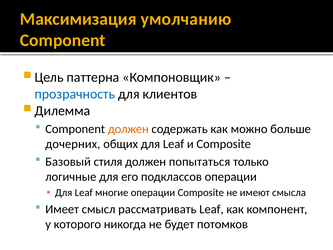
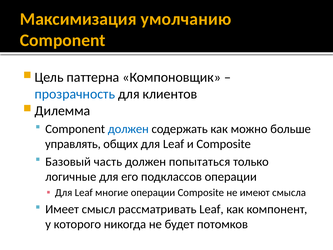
должен colour: orange -> blue (128, 129)
дочерних: дочерних -> управлять (73, 144)
стиля: стиля -> часть (108, 161)
